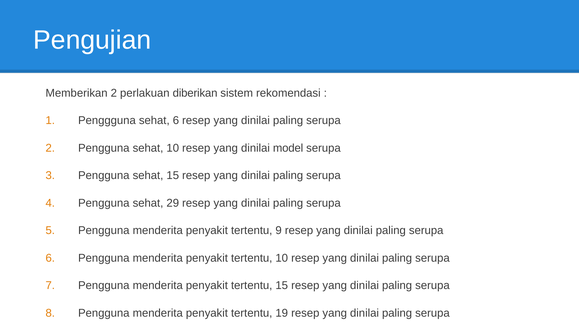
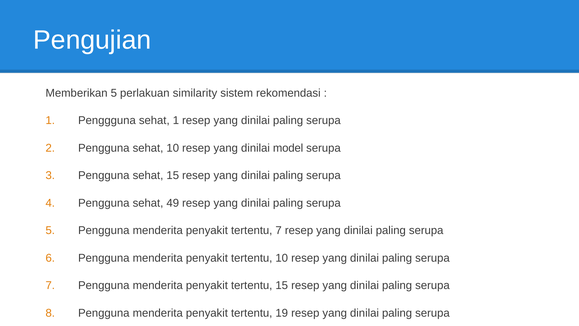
Memberikan 2: 2 -> 5 (114, 93)
diberikan: diberikan -> similarity (195, 93)
sehat 6: 6 -> 1 (176, 120)
29: 29 -> 49 (173, 203)
tertentu 9: 9 -> 7 (279, 230)
